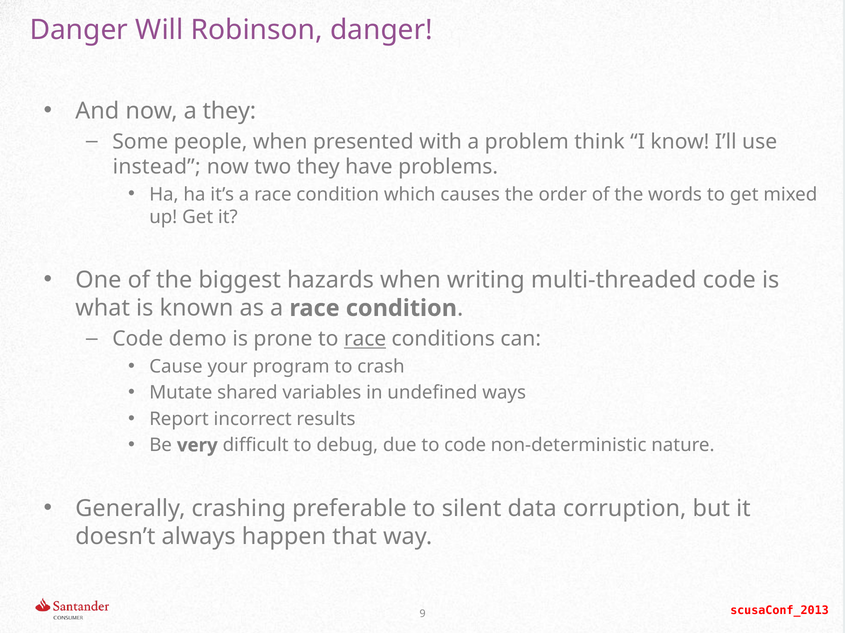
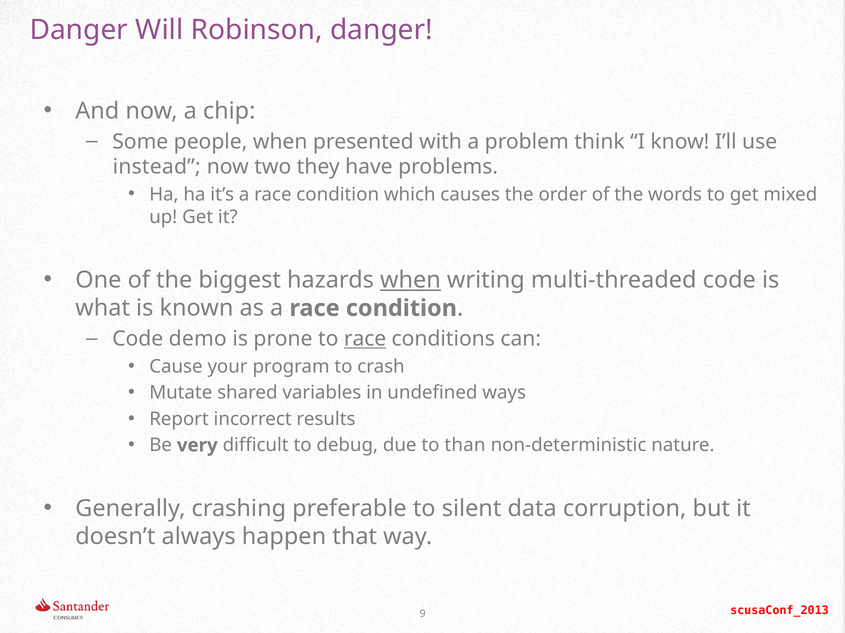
a they: they -> chip (229, 111)
when underline: none -> present (410, 280)
to code: code -> than (465, 446)
